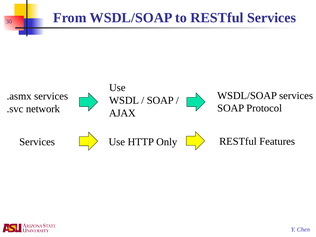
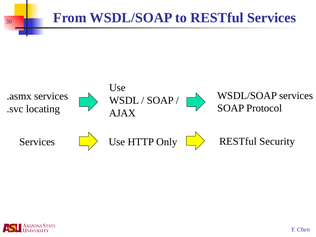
network: network -> locating (43, 109)
Features: Features -> Security (277, 141)
